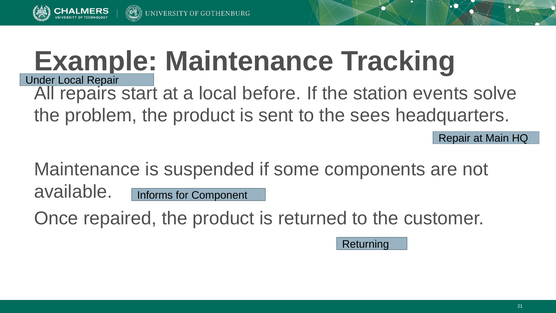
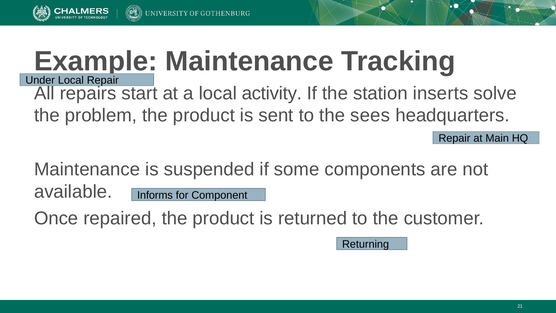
before: before -> activity (272, 93)
events: events -> inserts (441, 93)
